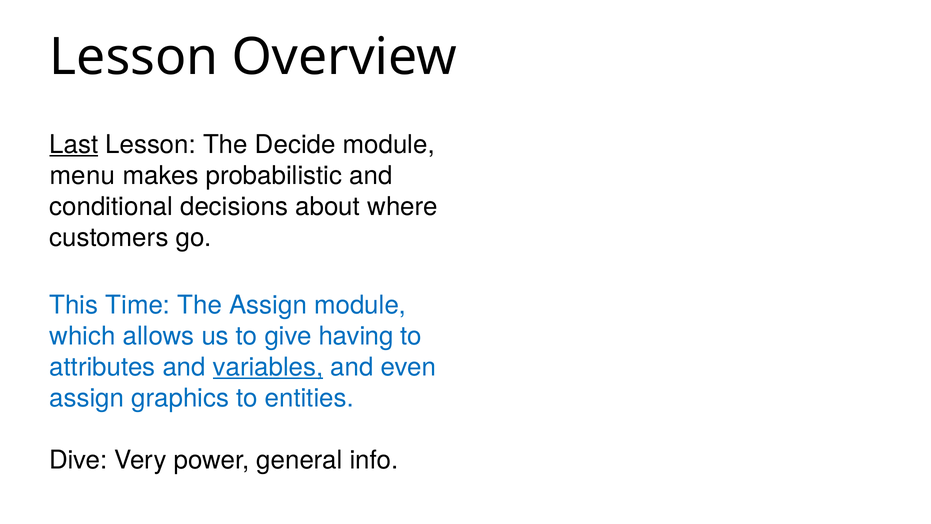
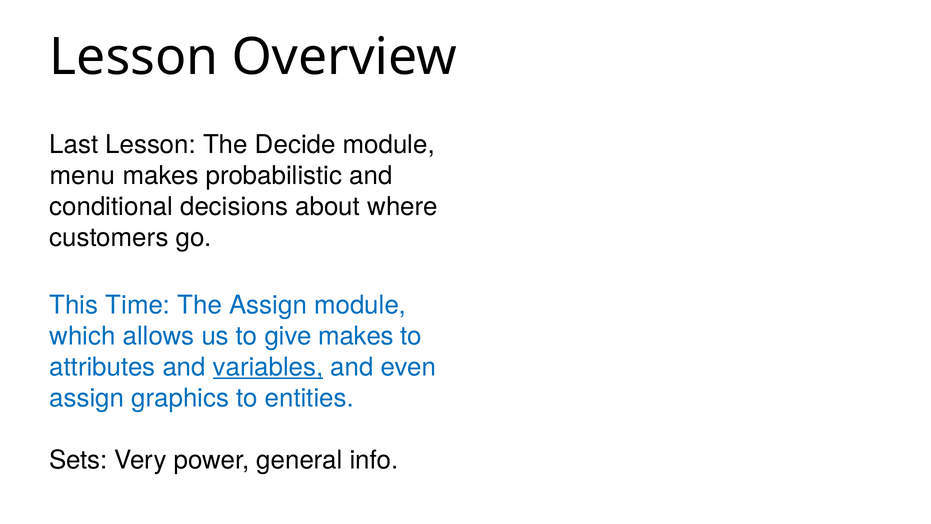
Last underline: present -> none (74, 145)
give having: having -> makes (356, 336)
Dive: Dive -> Sets (78, 460)
